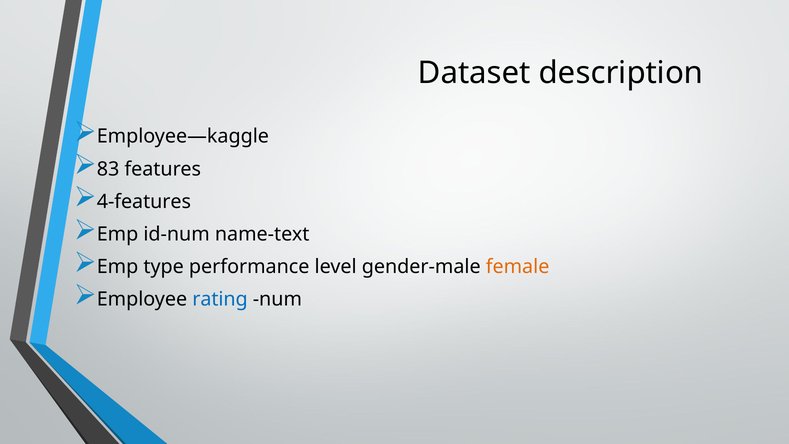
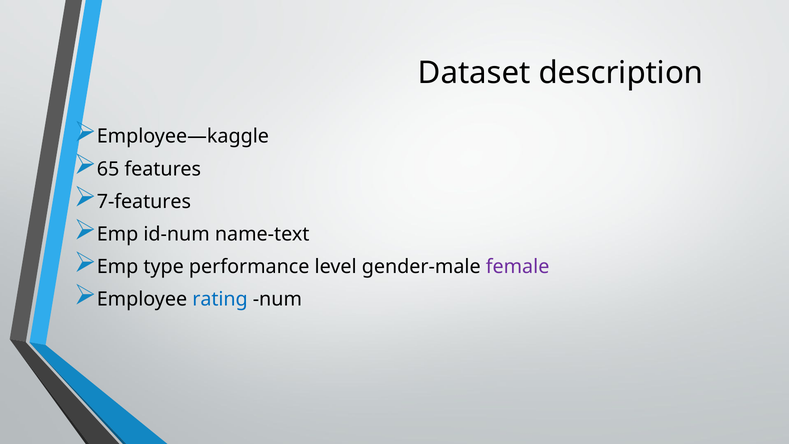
83: 83 -> 65 (108, 169)
4-features: 4-features -> 7-features (144, 201)
female colour: orange -> purple (518, 267)
